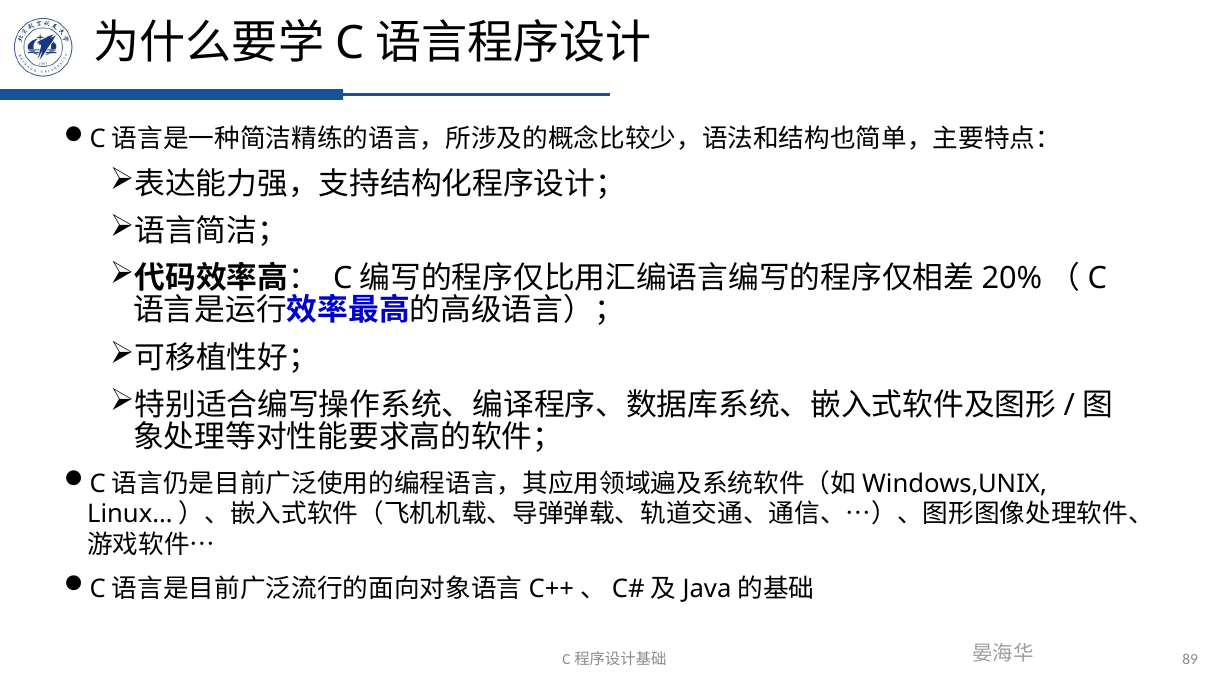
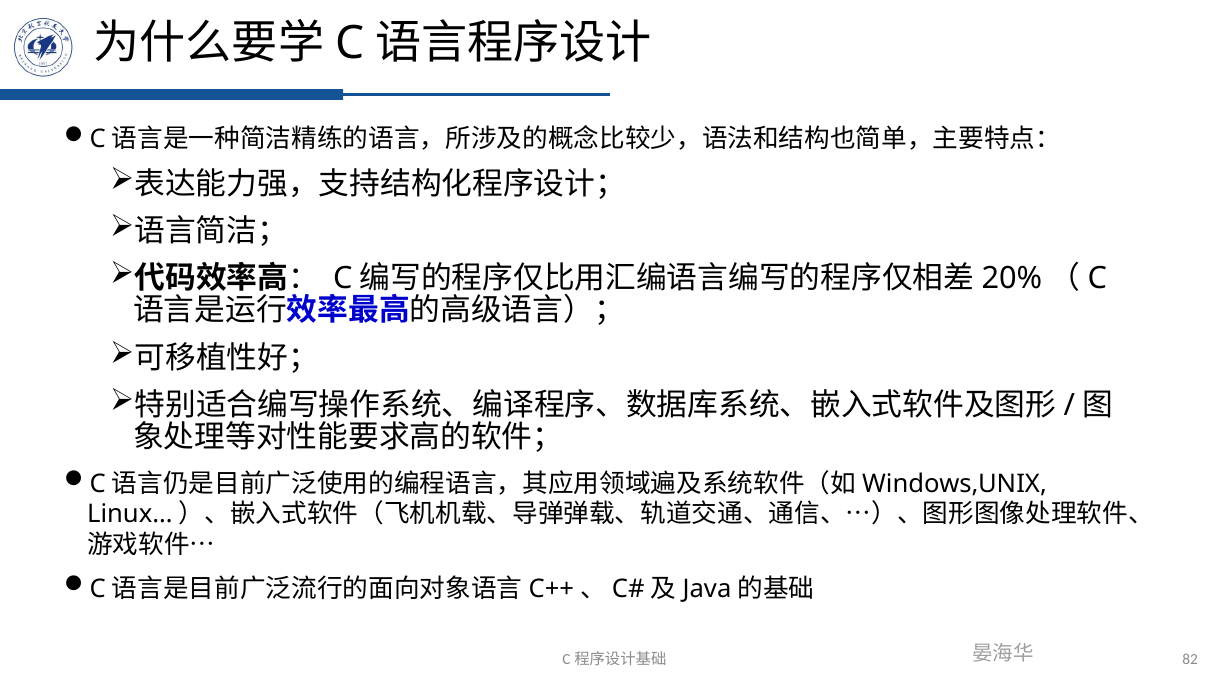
89: 89 -> 82 (1190, 660)
